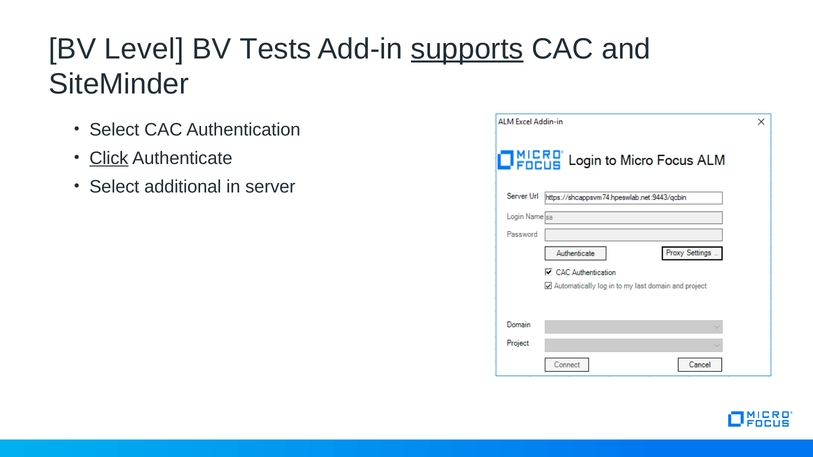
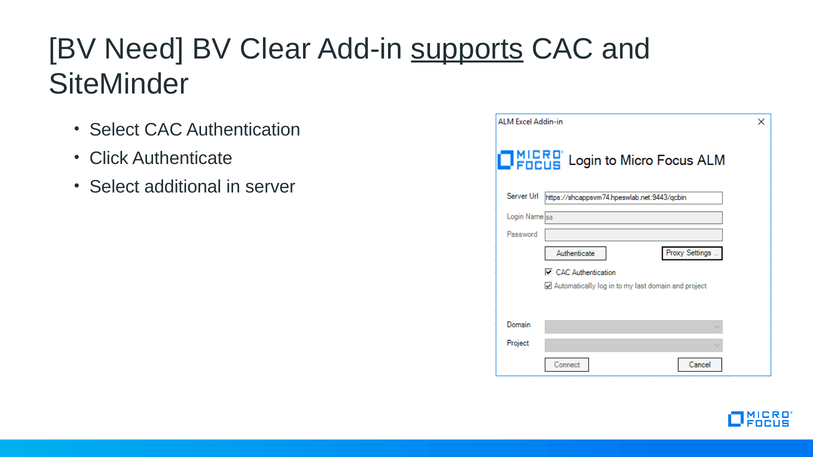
Level: Level -> Need (144, 49)
Tests: Tests -> Clear (275, 49)
Click underline: present -> none (109, 158)
